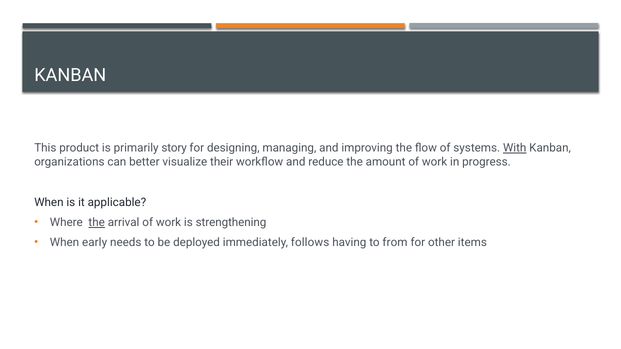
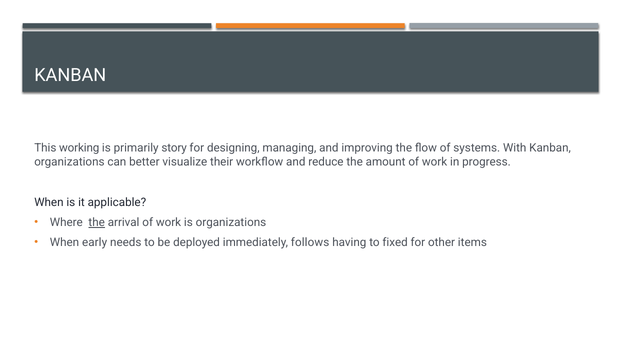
product: product -> working (79, 148)
With underline: present -> none (515, 148)
is strengthening: strengthening -> organizations (231, 223)
from: from -> fixed (395, 243)
